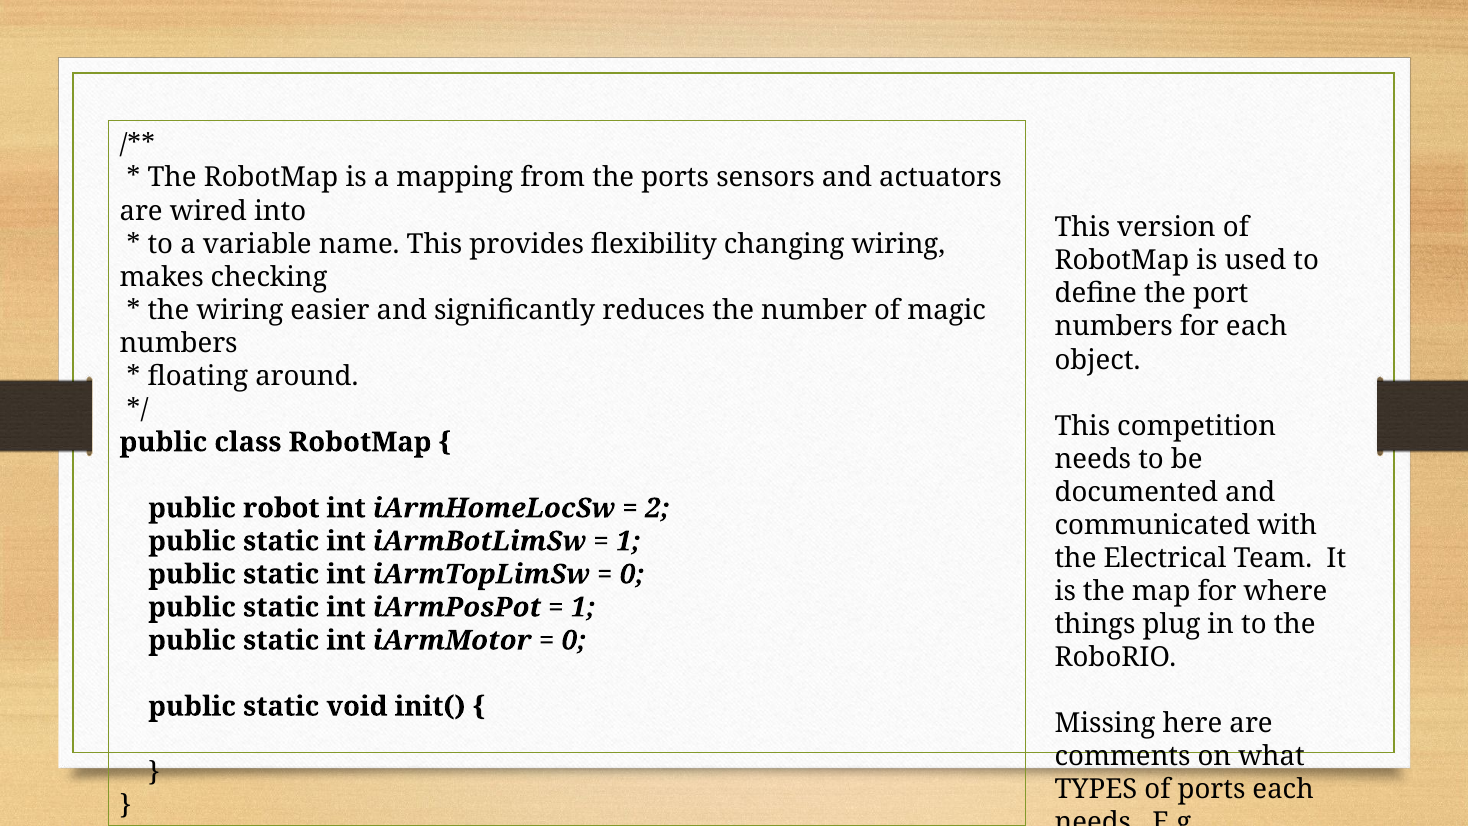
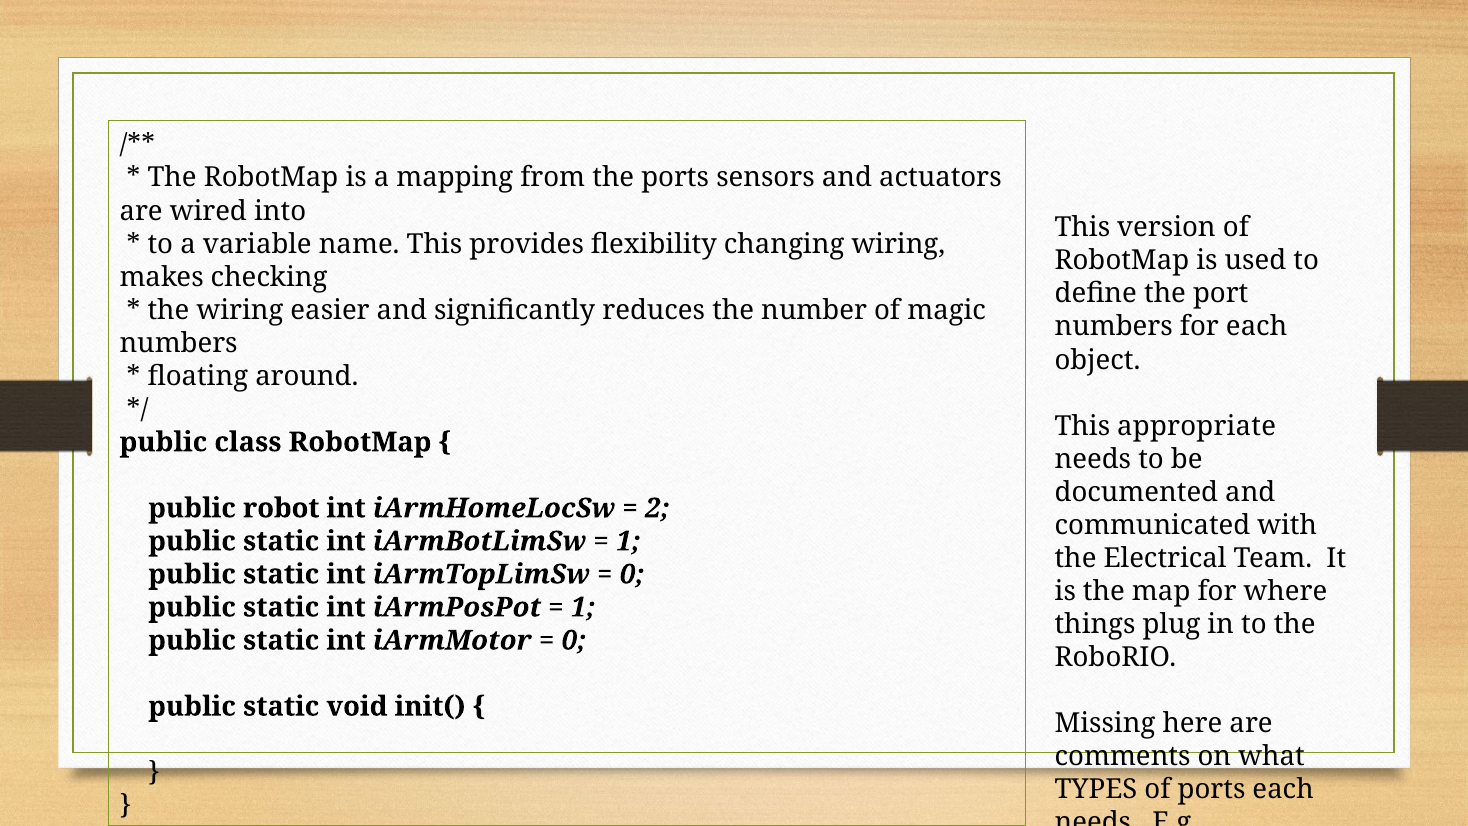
competition: competition -> appropriate (1197, 426)
